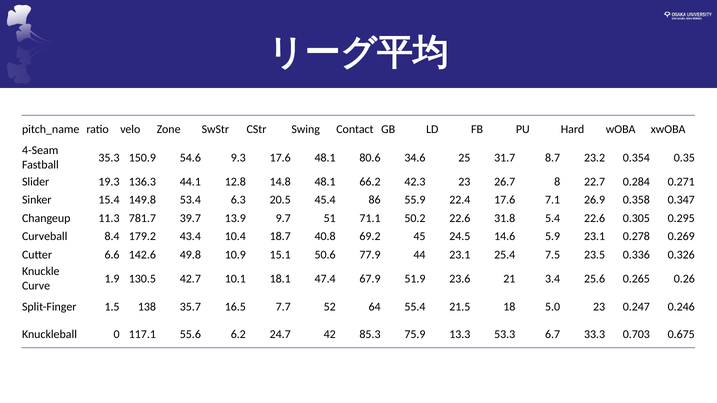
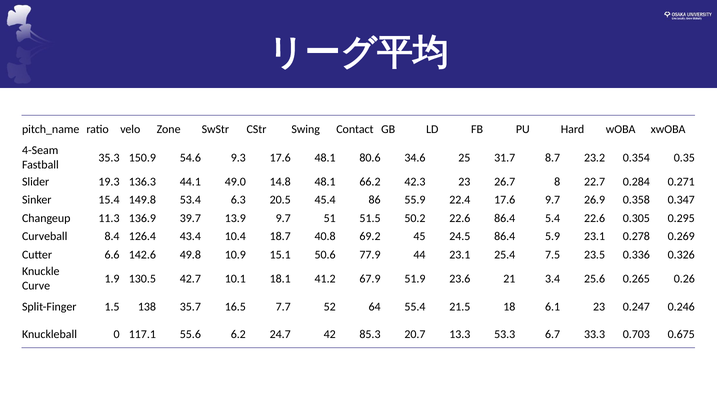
12.8: 12.8 -> 49.0 (235, 182)
17.6 7.1: 7.1 -> 9.7 (553, 200)
781.7: 781.7 -> 136.9 (142, 218)
71.1: 71.1 -> 51.5 (370, 218)
22.6 31.8: 31.8 -> 86.4 (505, 218)
179.2: 179.2 -> 126.4 (142, 237)
24.5 14.6: 14.6 -> 86.4 (505, 237)
47.4: 47.4 -> 41.2 (325, 279)
5.0: 5.0 -> 6.1 (553, 307)
75.9: 75.9 -> 20.7 (415, 335)
